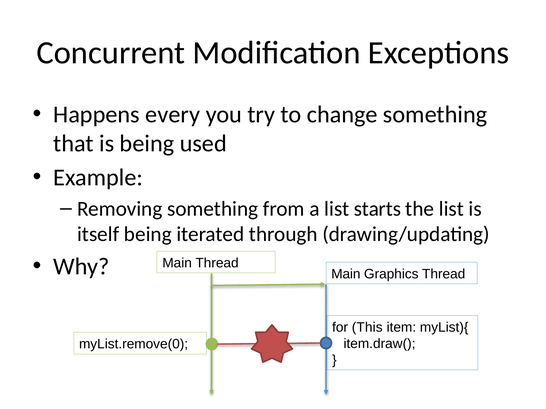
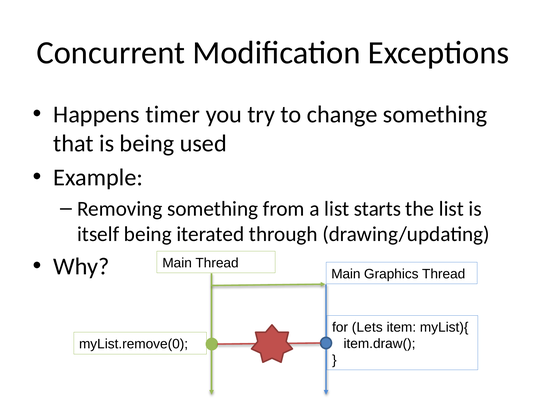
every: every -> timer (173, 115)
This: This -> Lets (367, 328)
